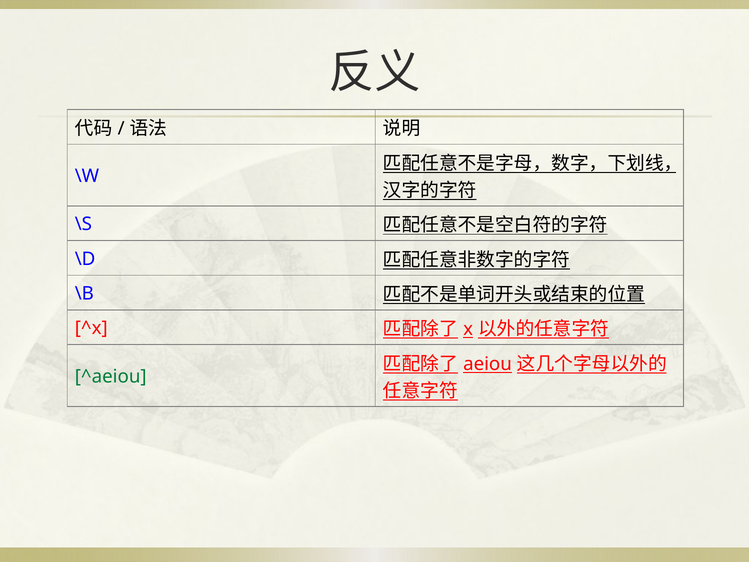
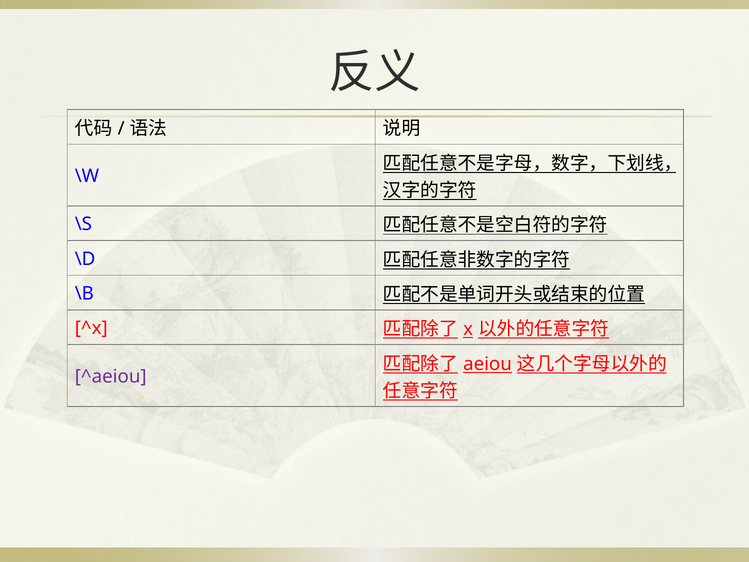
^aeiou colour: green -> purple (111, 376)
